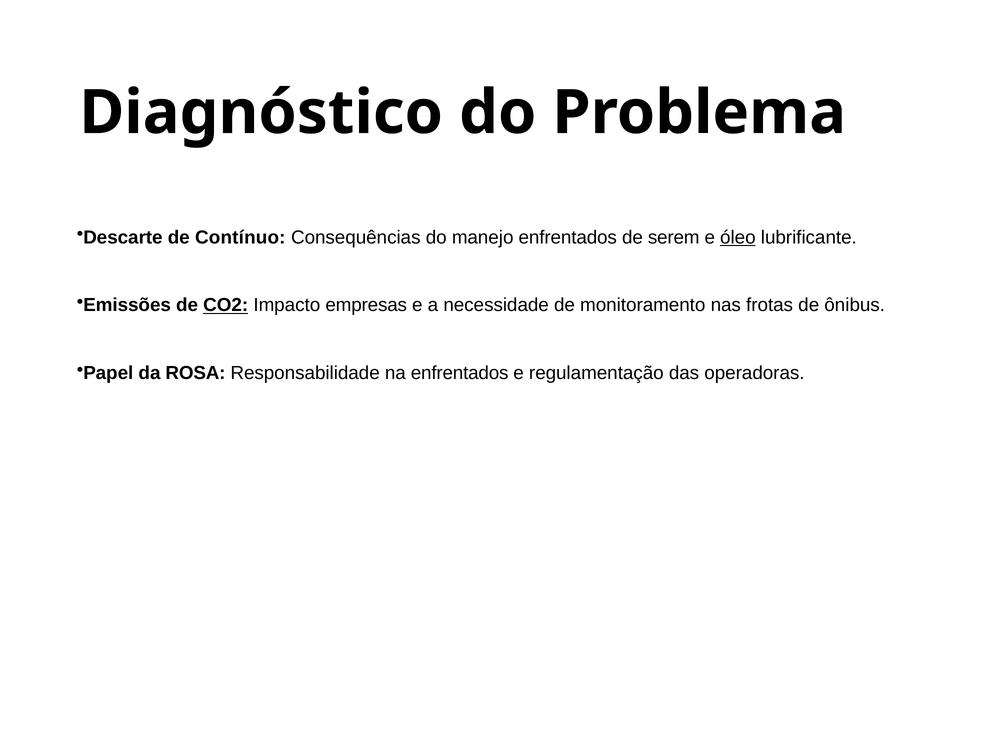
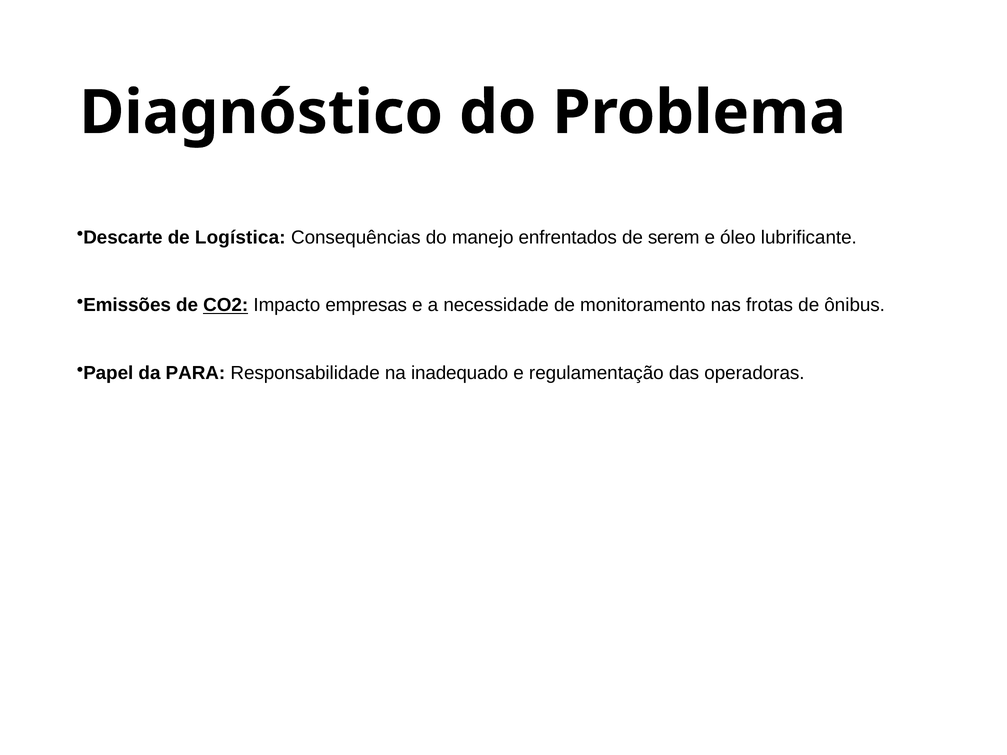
Contínuo: Contínuo -> Logística (240, 237)
óleo underline: present -> none (738, 237)
ROSA: ROSA -> PARA (195, 373)
na enfrentados: enfrentados -> inadequado (460, 373)
